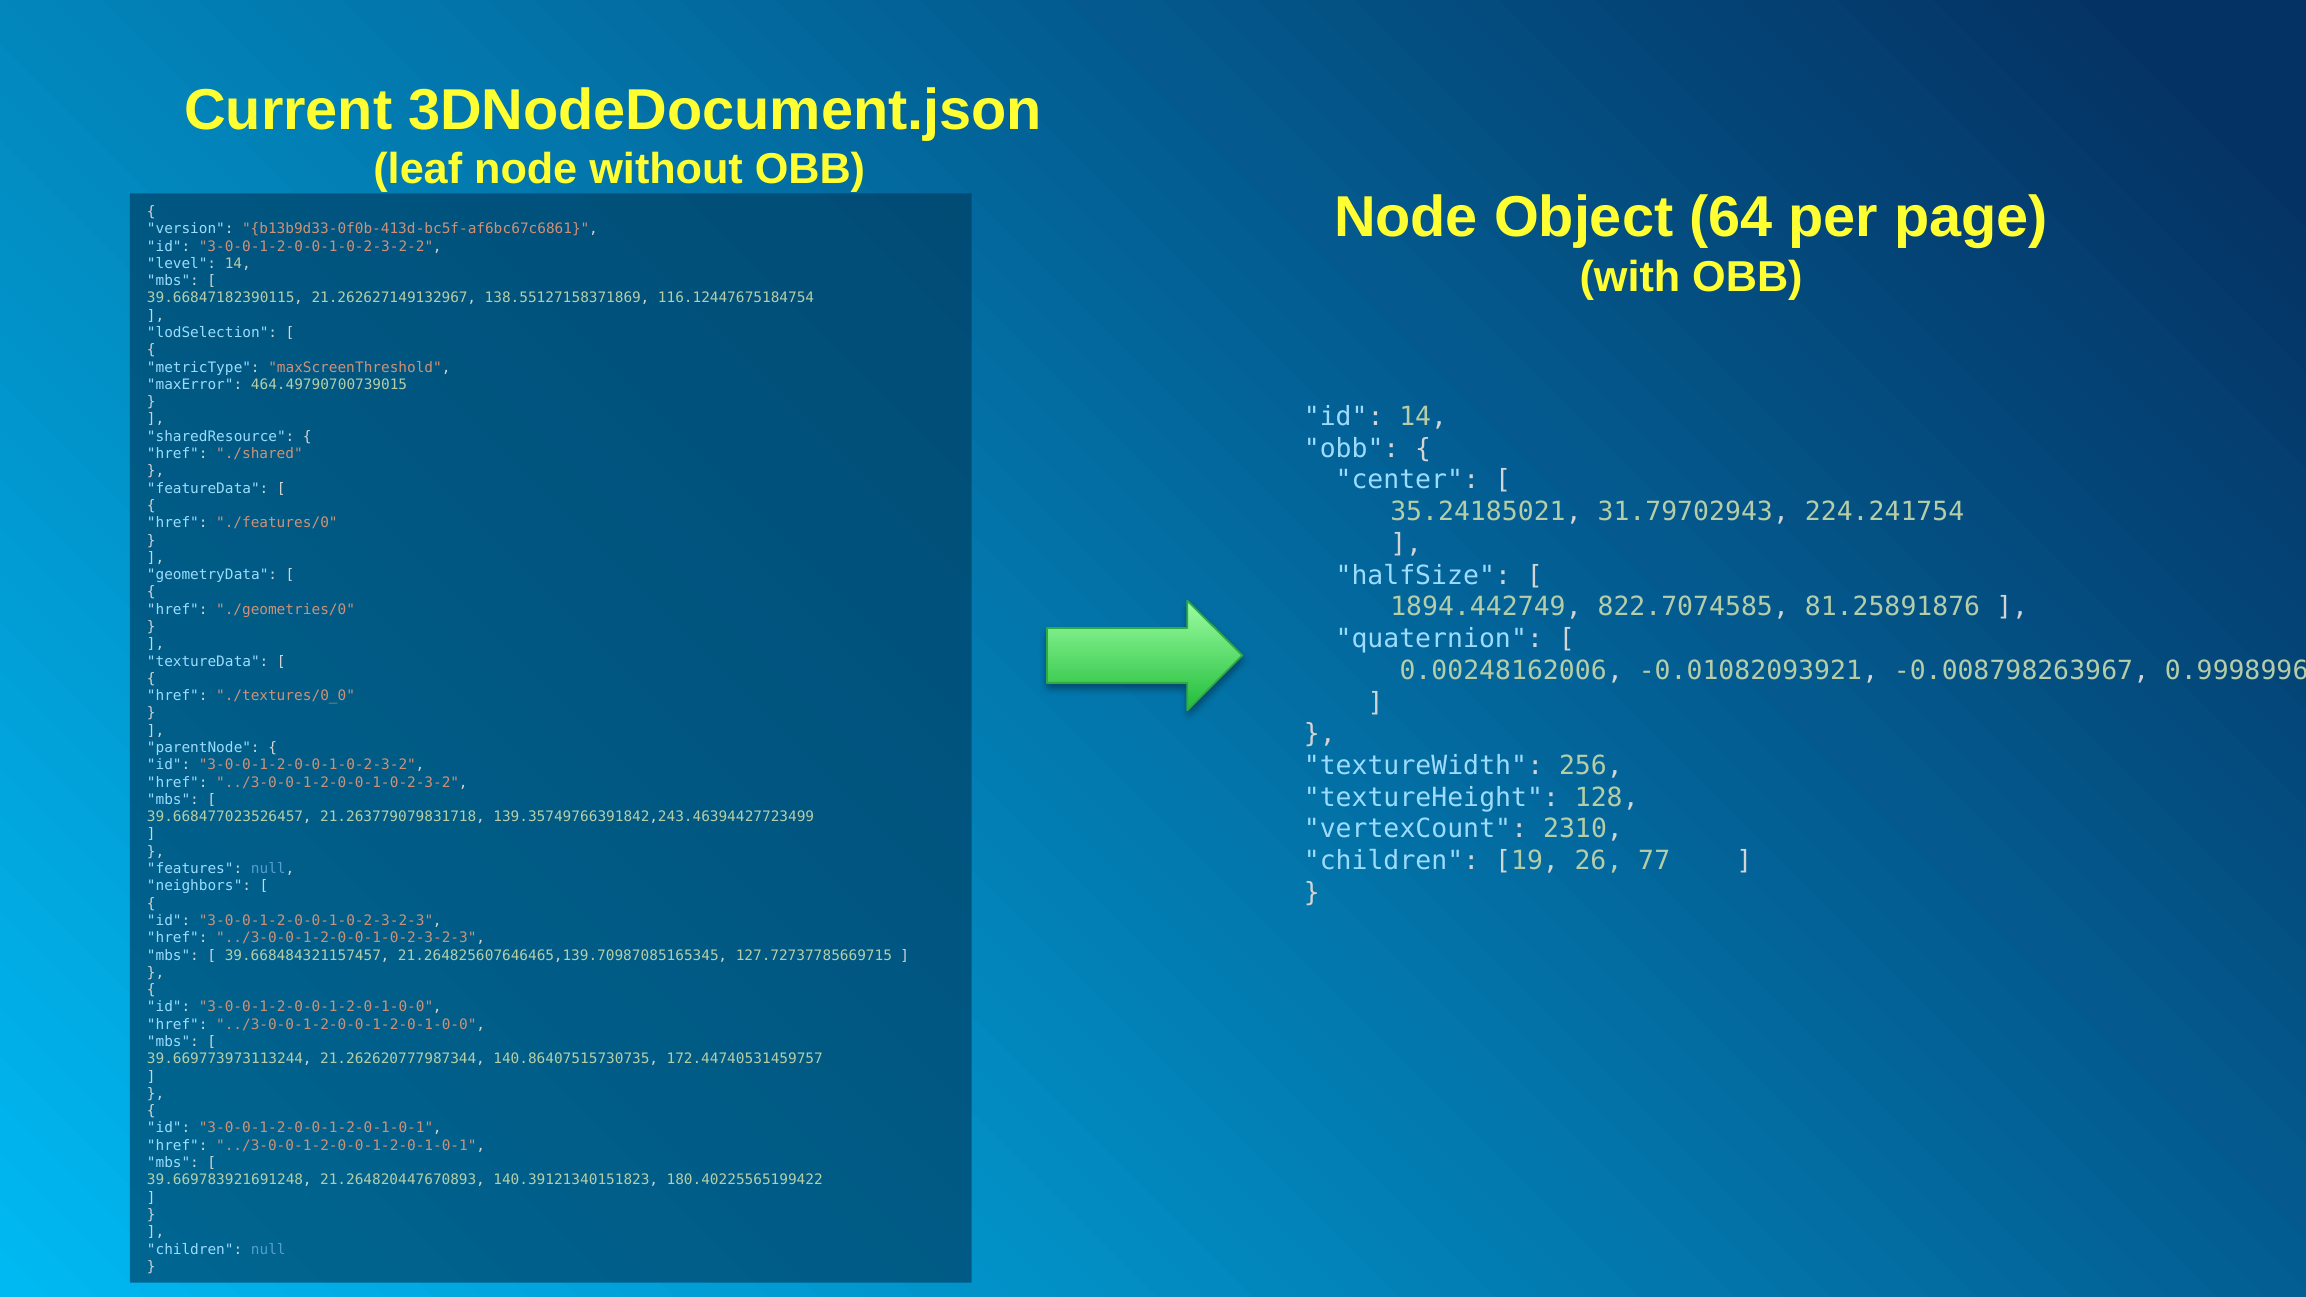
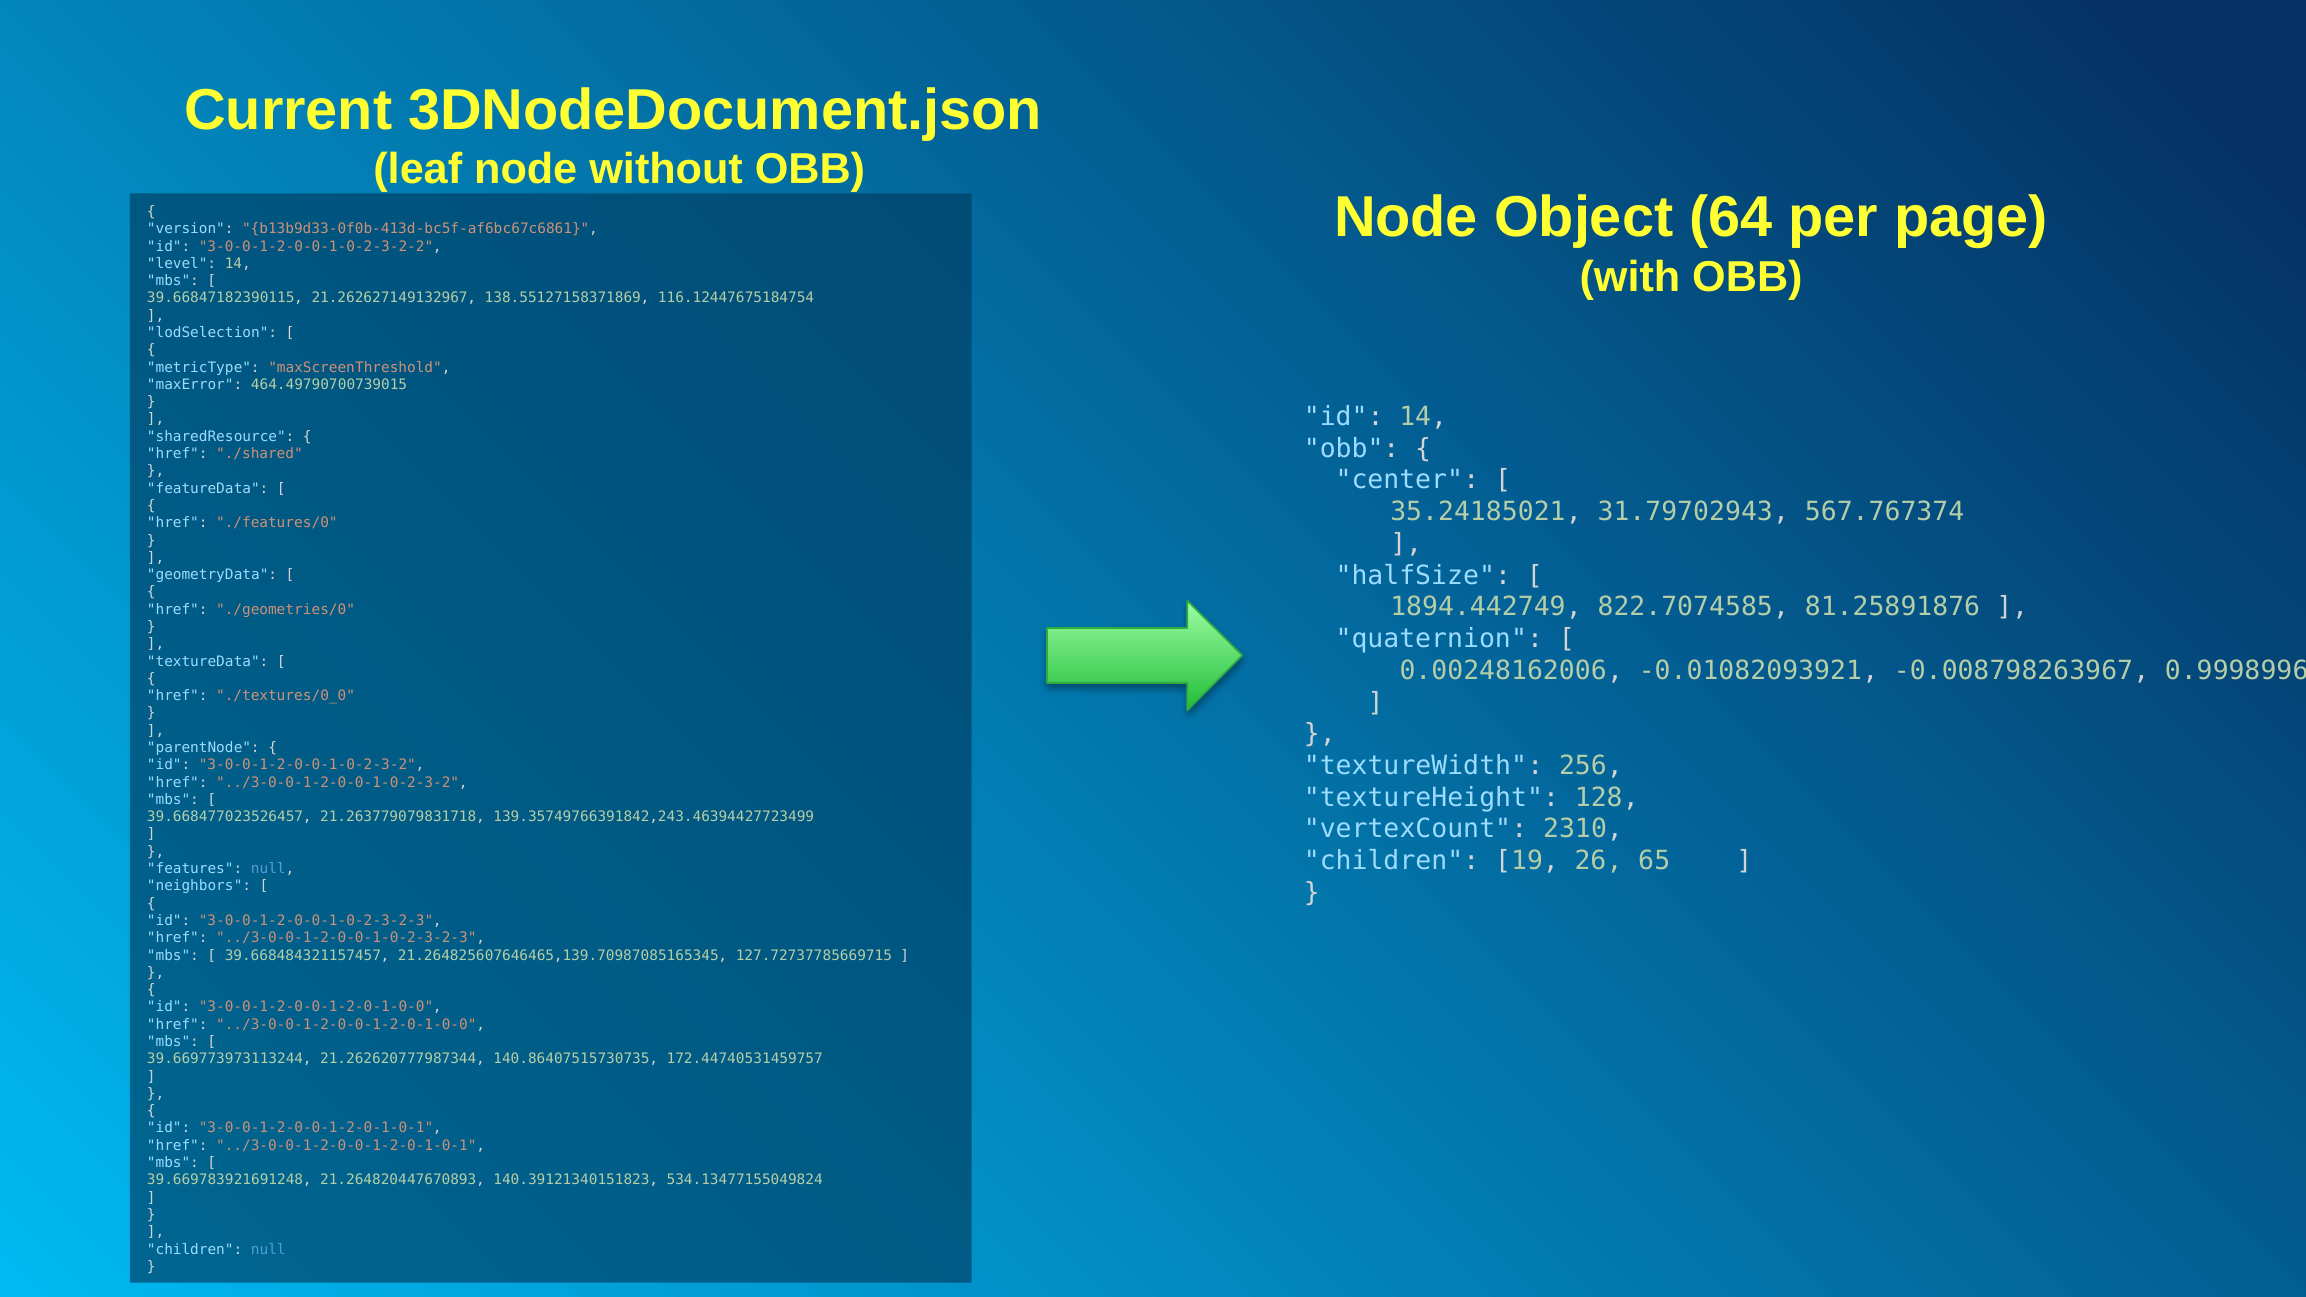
224.241754: 224.241754 -> 567.767374 (1885, 512)
77: 77 -> 65 (1654, 861)
180.40225565199422: 180.40225565199422 -> 534.13477155049824 (745, 1180)
